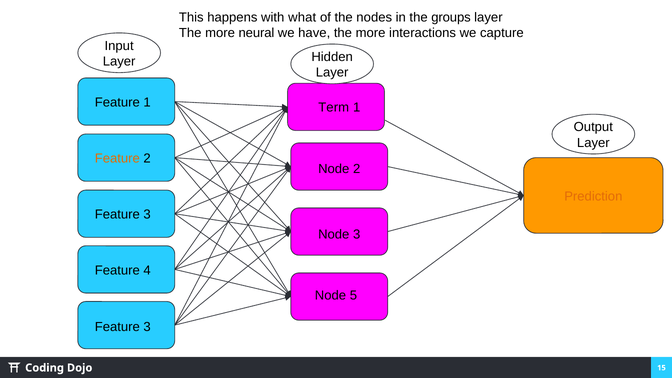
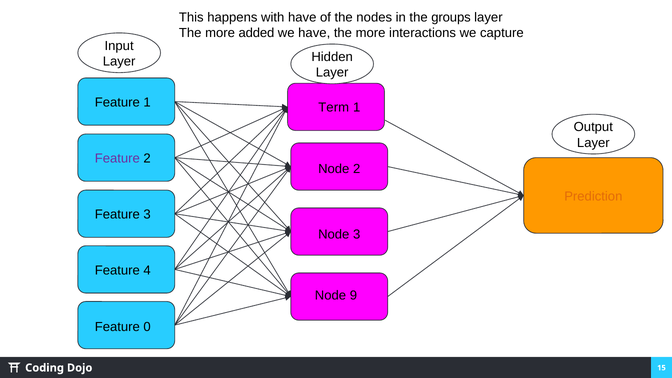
with what: what -> have (302, 17)
neural: neural -> added (256, 33)
Feature colour: orange -> purple (117, 158)
5: 5 -> 9 (353, 296)
3: 3 -> 0 (147, 327)
